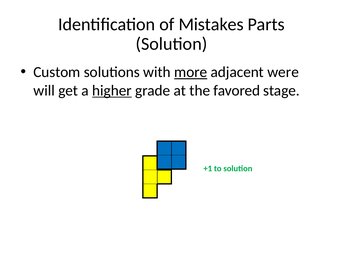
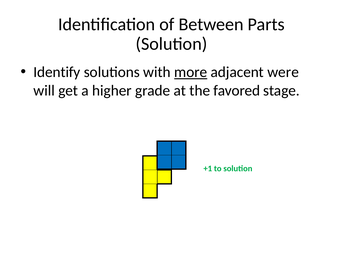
Mistakes: Mistakes -> Between (211, 24)
Custom: Custom -> Identify (57, 72)
higher underline: present -> none (112, 90)
